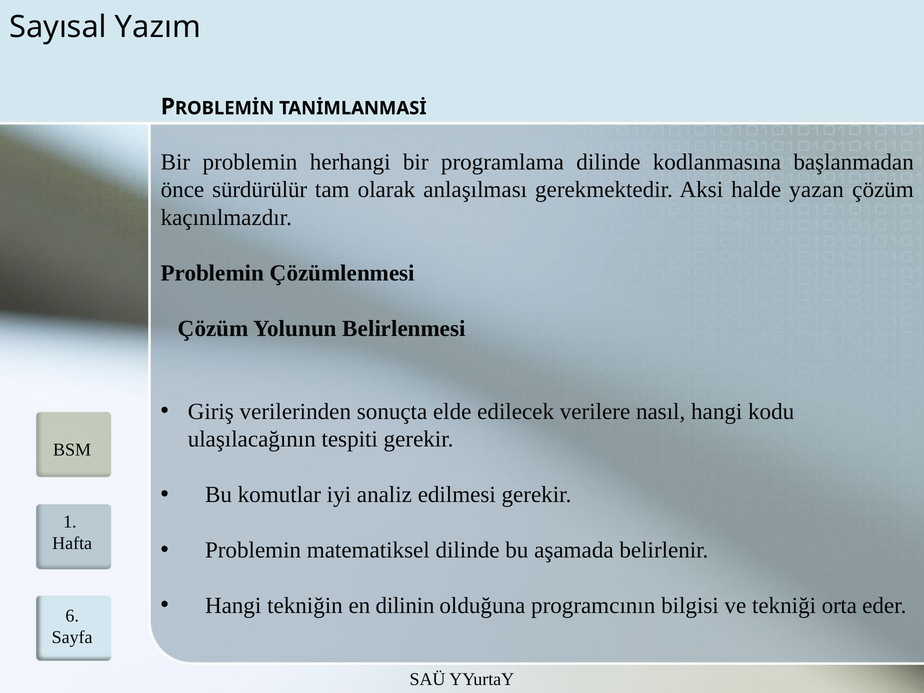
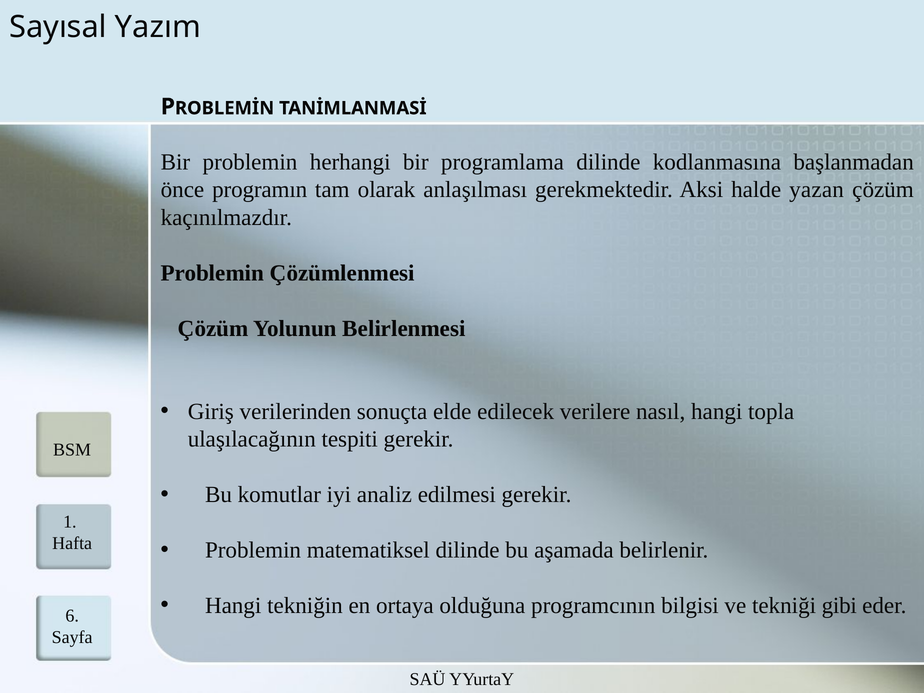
sürdürülür: sürdürülür -> programın (260, 190)
kodu: kodu -> topla (771, 412)
dilinin: dilinin -> ortaya (405, 606)
orta: orta -> gibi (839, 606)
